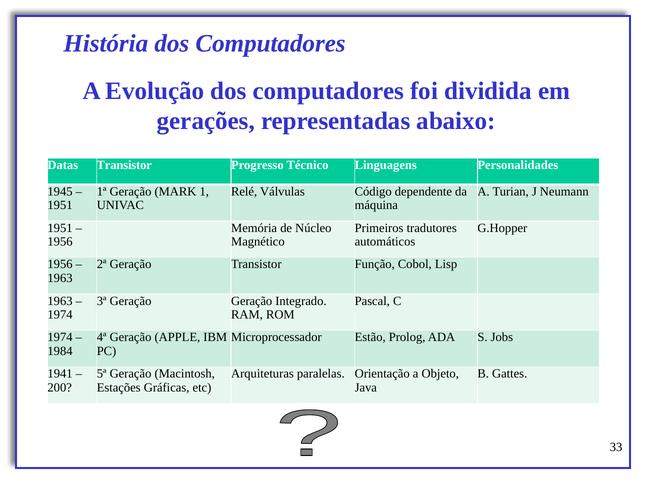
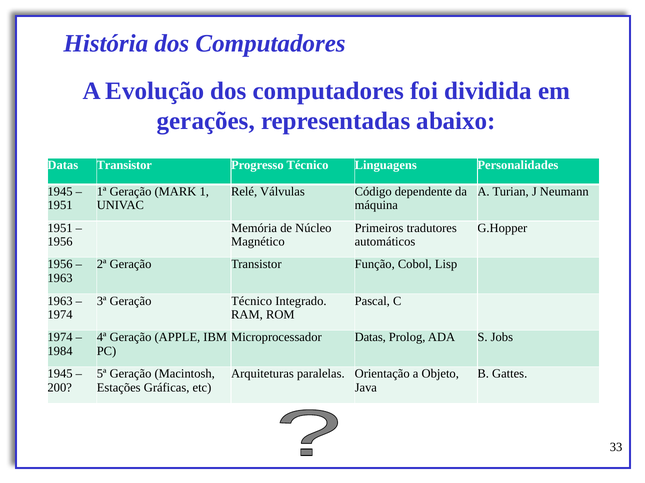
Geração Geração: Geração -> Técnico (252, 301)
Microprocessador Estão: Estão -> Datas (370, 338)
1941: 1941 -> 1945 (60, 374)
